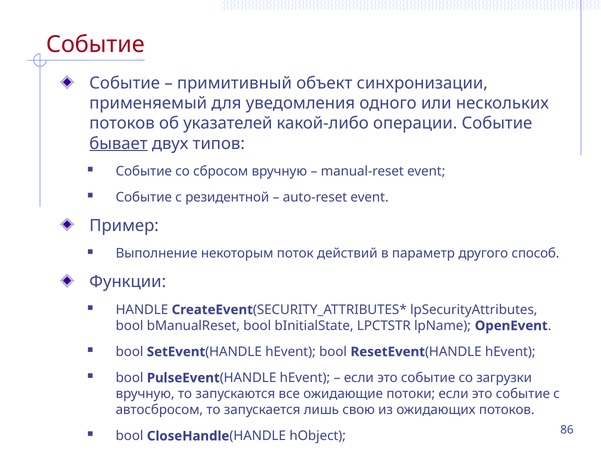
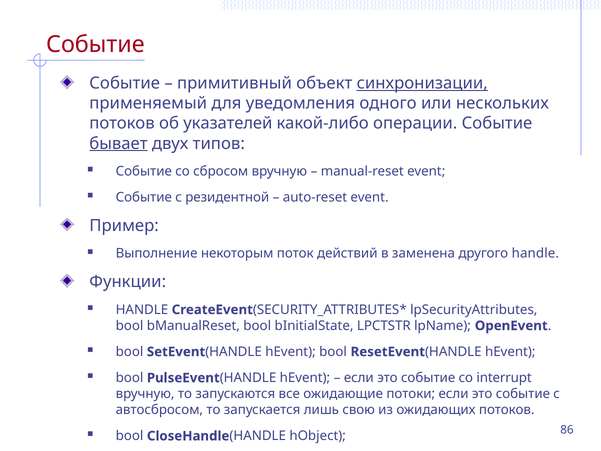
синхронизации underline: none -> present (422, 83)
параметр: параметр -> заменена (423, 253)
другого способ: способ -> handle (535, 253)
загрузки: загрузки -> interrupt (504, 378)
